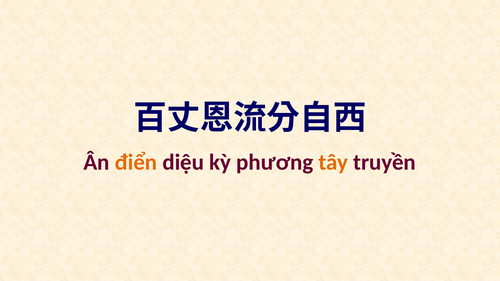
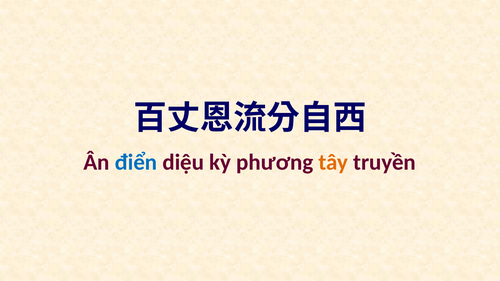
điển colour: orange -> blue (136, 162)
